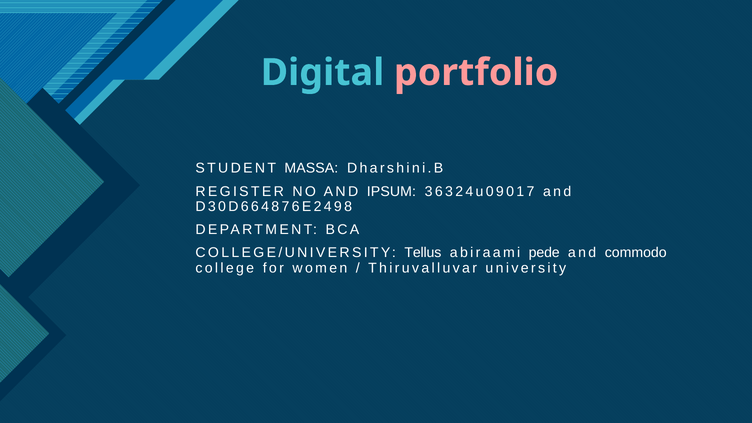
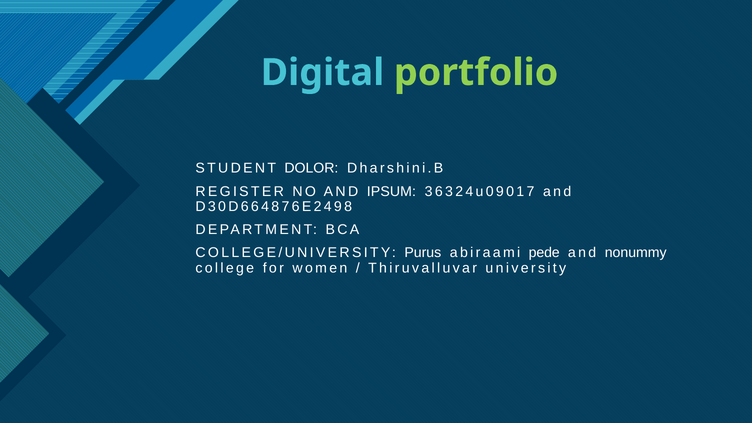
portfolio colour: pink -> light green (476, 73)
MASSA: MASSA -> DOLOR (311, 168)
Tellus: Tellus -> Purus (423, 253)
commodo: commodo -> nonummy (636, 253)
